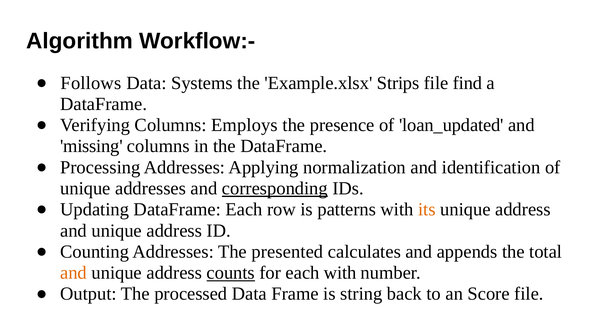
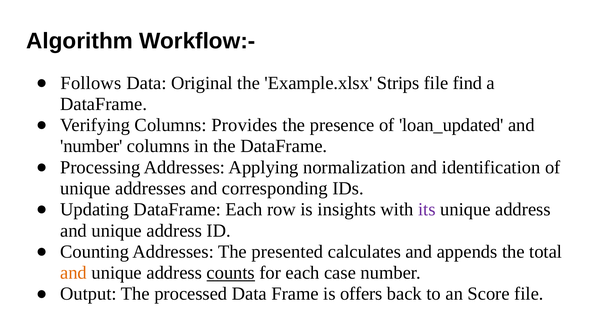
Systems: Systems -> Original (202, 83)
Employs: Employs -> Provides (244, 125)
missing: missing -> number (91, 146)
corresponding underline: present -> none (275, 188)
patterns: patterns -> insights (347, 209)
its colour: orange -> purple (427, 209)
each with: with -> case (340, 273)
string: string -> offers (361, 294)
